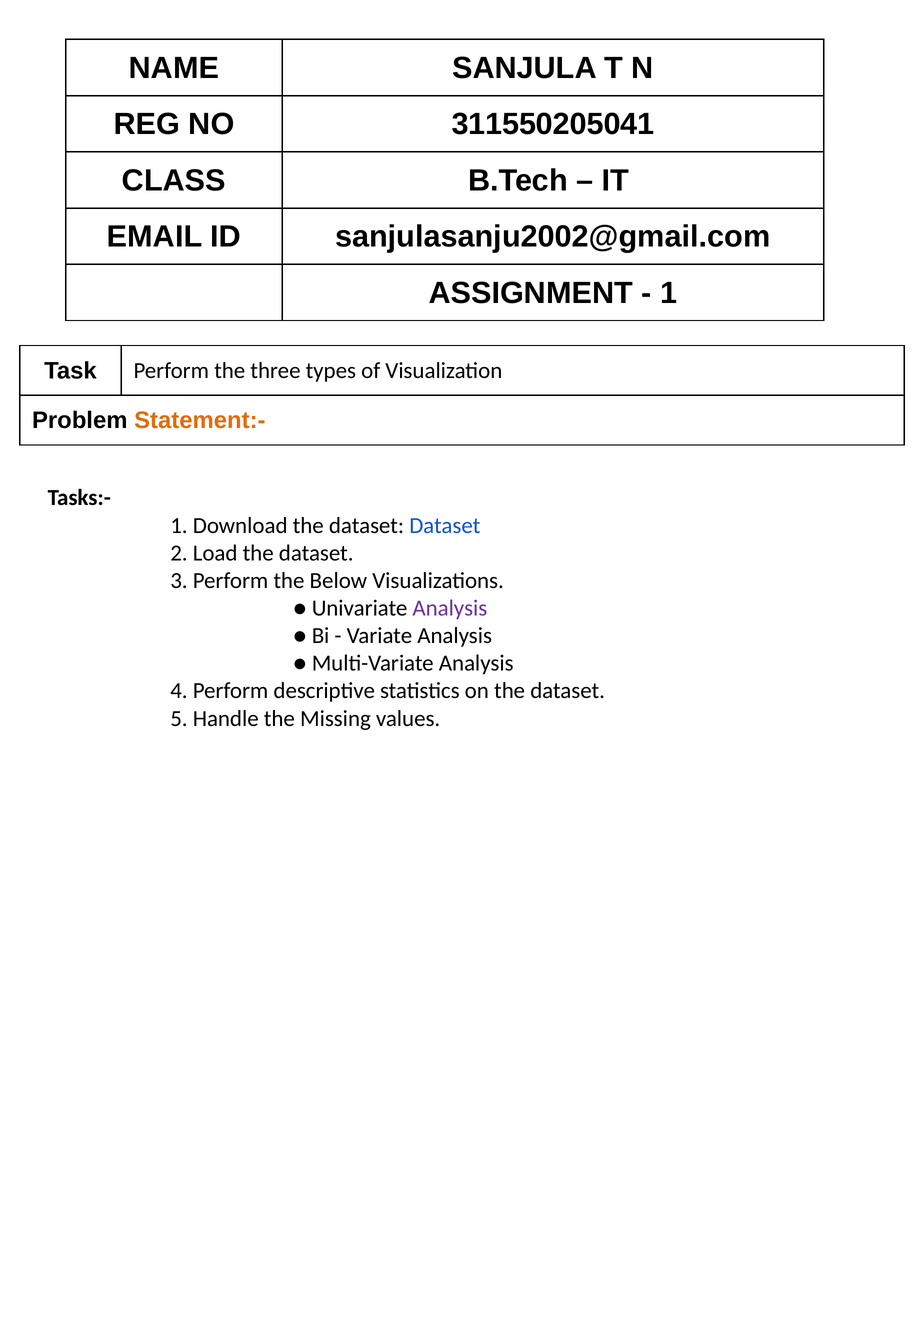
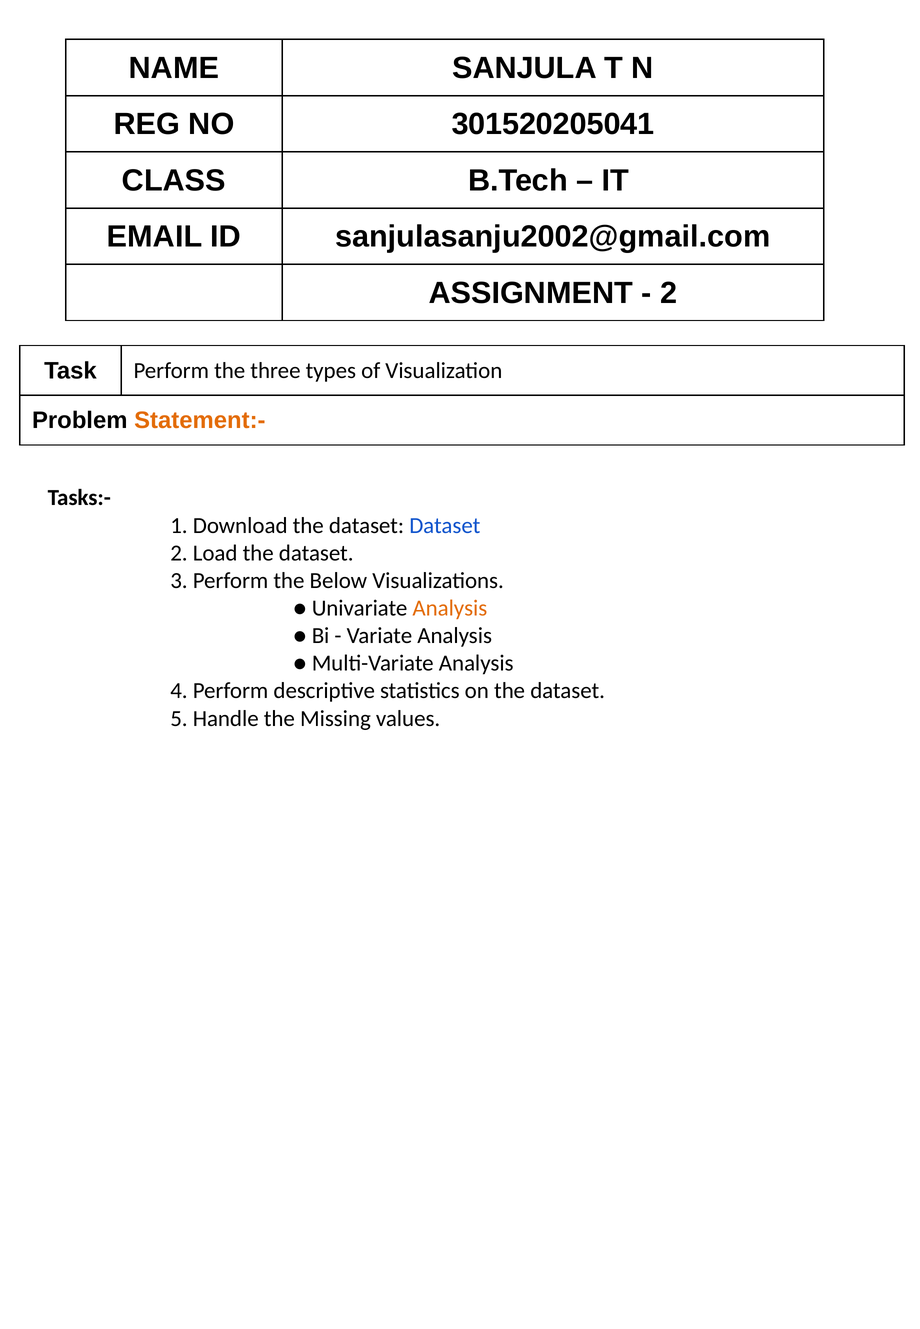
311550205041: 311550205041 -> 301520205041 (553, 124)
1: 1 -> 2 (669, 293)
Analysis colour: purple -> orange (450, 608)
